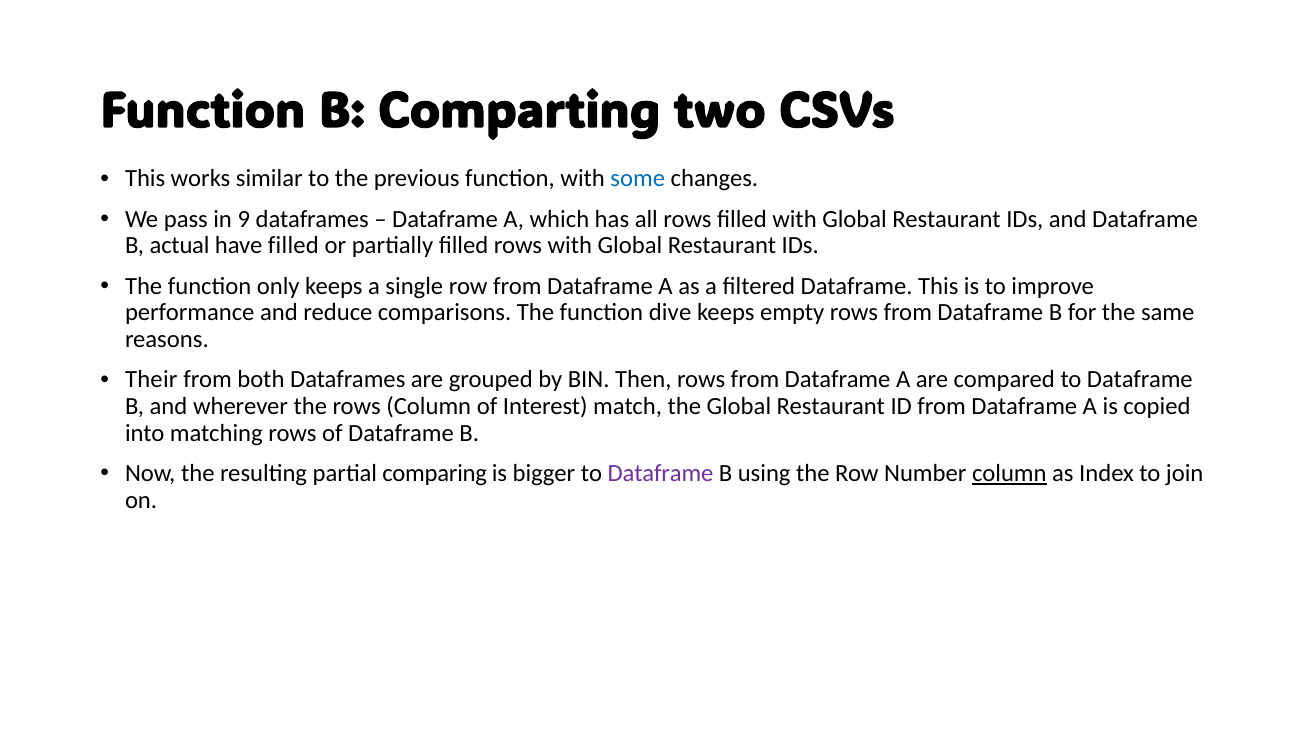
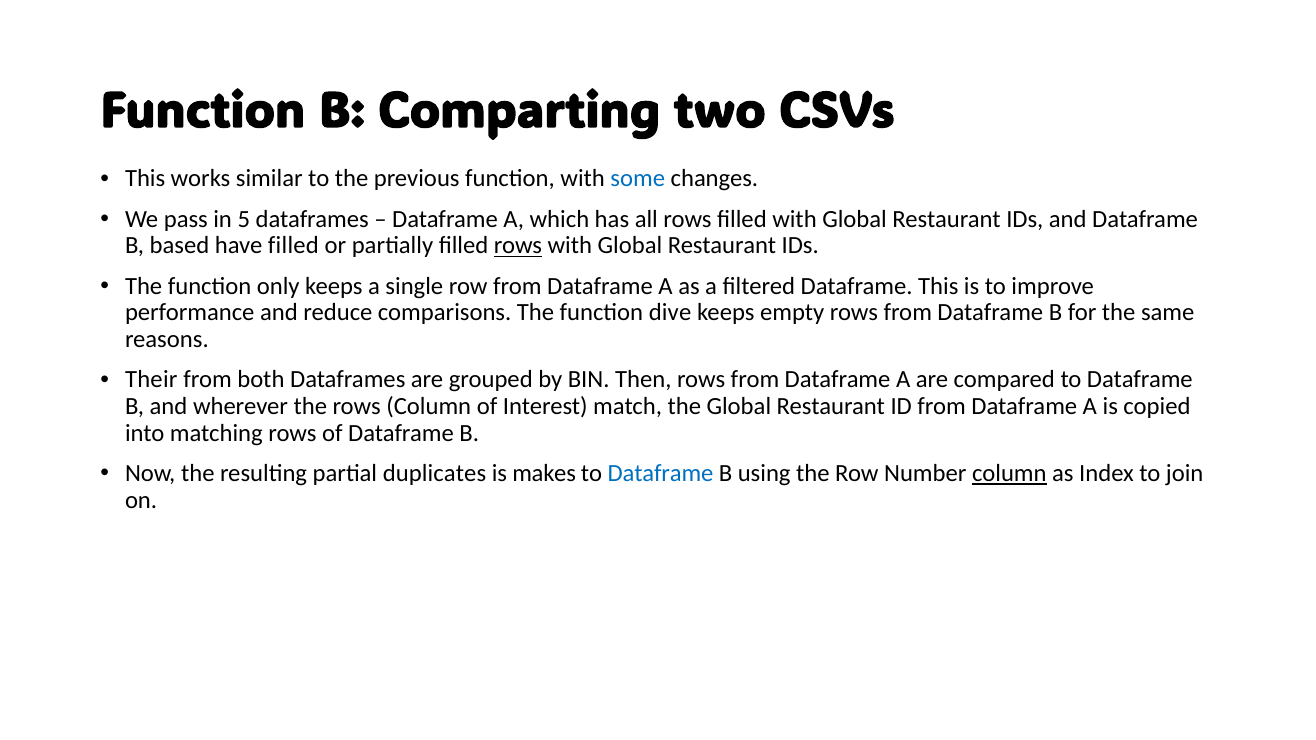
9: 9 -> 5 (244, 219)
actual: actual -> based (179, 246)
rows underline: none -> present (518, 246)
comparing: comparing -> duplicates (435, 474)
bigger: bigger -> makes (544, 474)
Dataframe colour: purple -> blue (661, 474)
